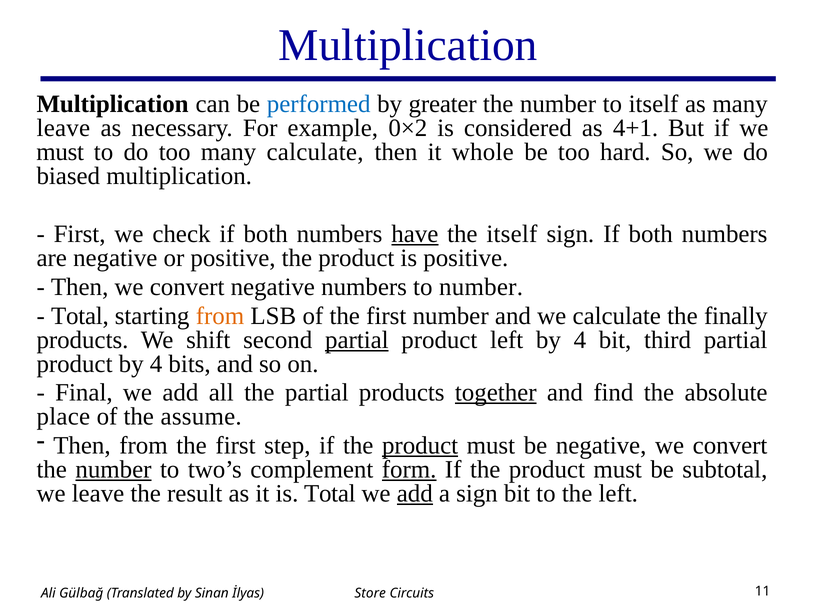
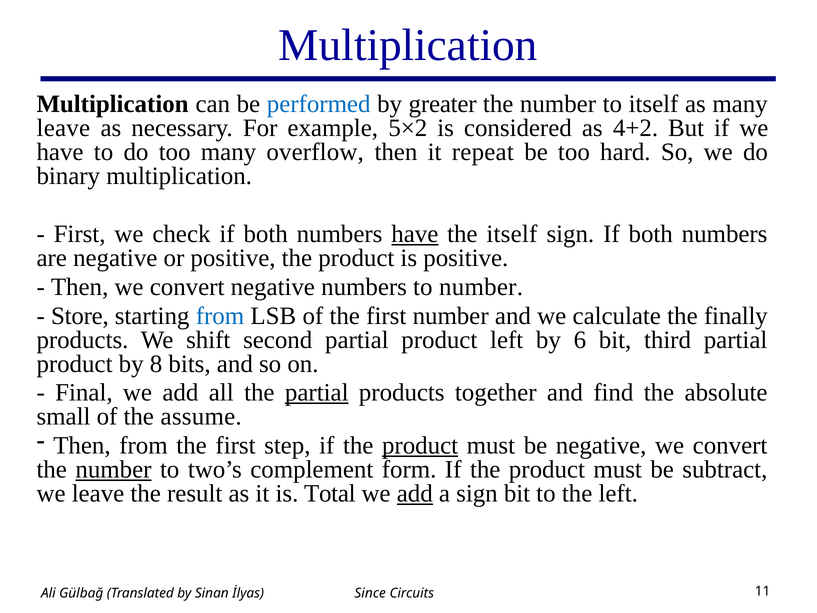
0×2: 0×2 -> 5×2 (408, 128)
4+1: 4+1 -> 4+2 (636, 128)
must: must -> have (60, 152)
many calculate: calculate -> overflow (315, 152)
whole: whole -> repeat (483, 152)
biased: biased -> binary (68, 176)
Total: Total -> Store (80, 316)
from colour: orange -> blue (220, 316)
partial underline: present -> none (357, 340)
left by 4: 4 -> 6 (580, 340)
product by 4: 4 -> 8 (156, 364)
partial underline: none -> present (317, 393)
together underline: present -> none (496, 393)
place: place -> small (64, 417)
form underline: present -> none (409, 469)
subtotal: subtotal -> subtract (725, 469)
Store: Store -> Since (370, 593)
